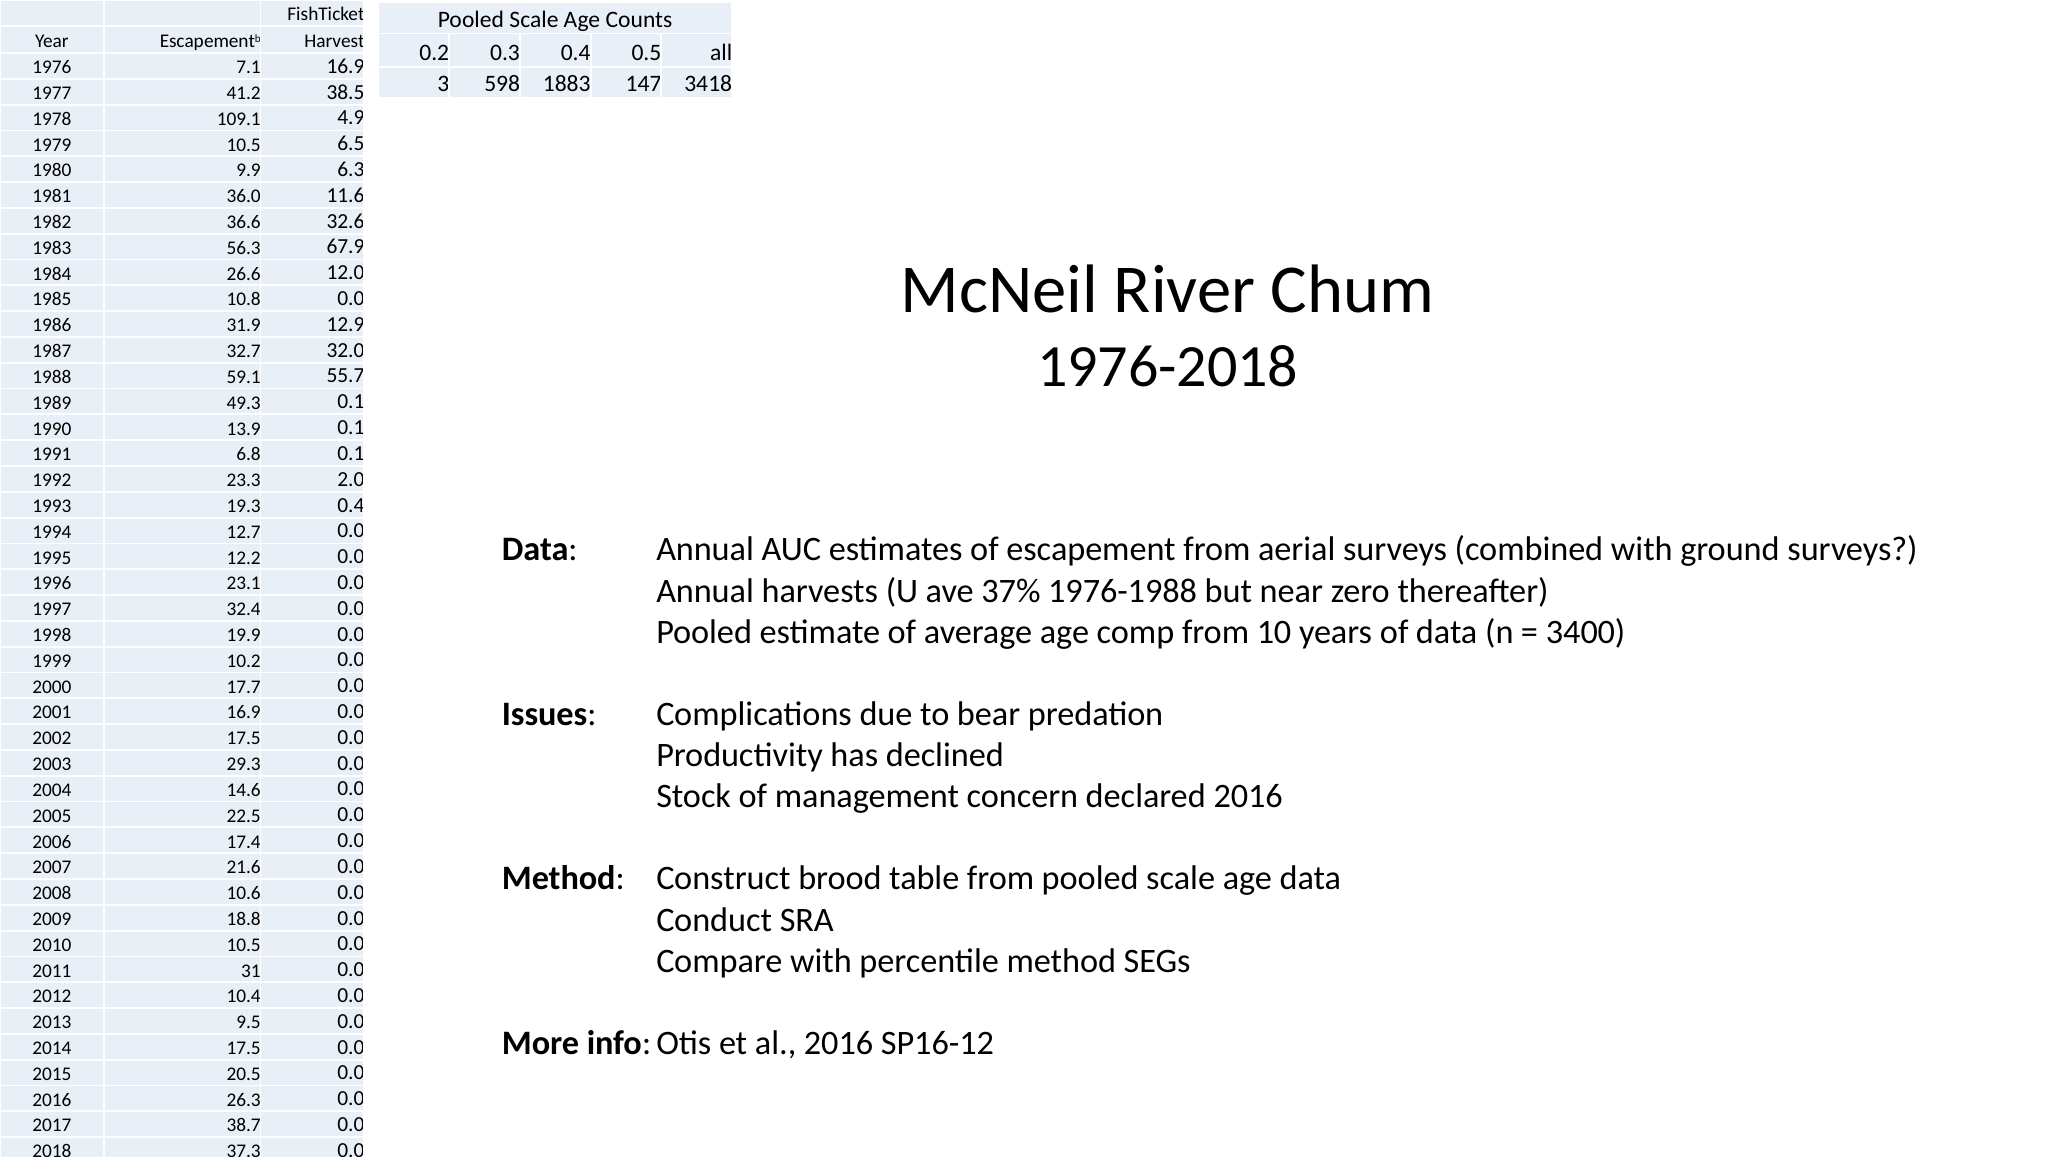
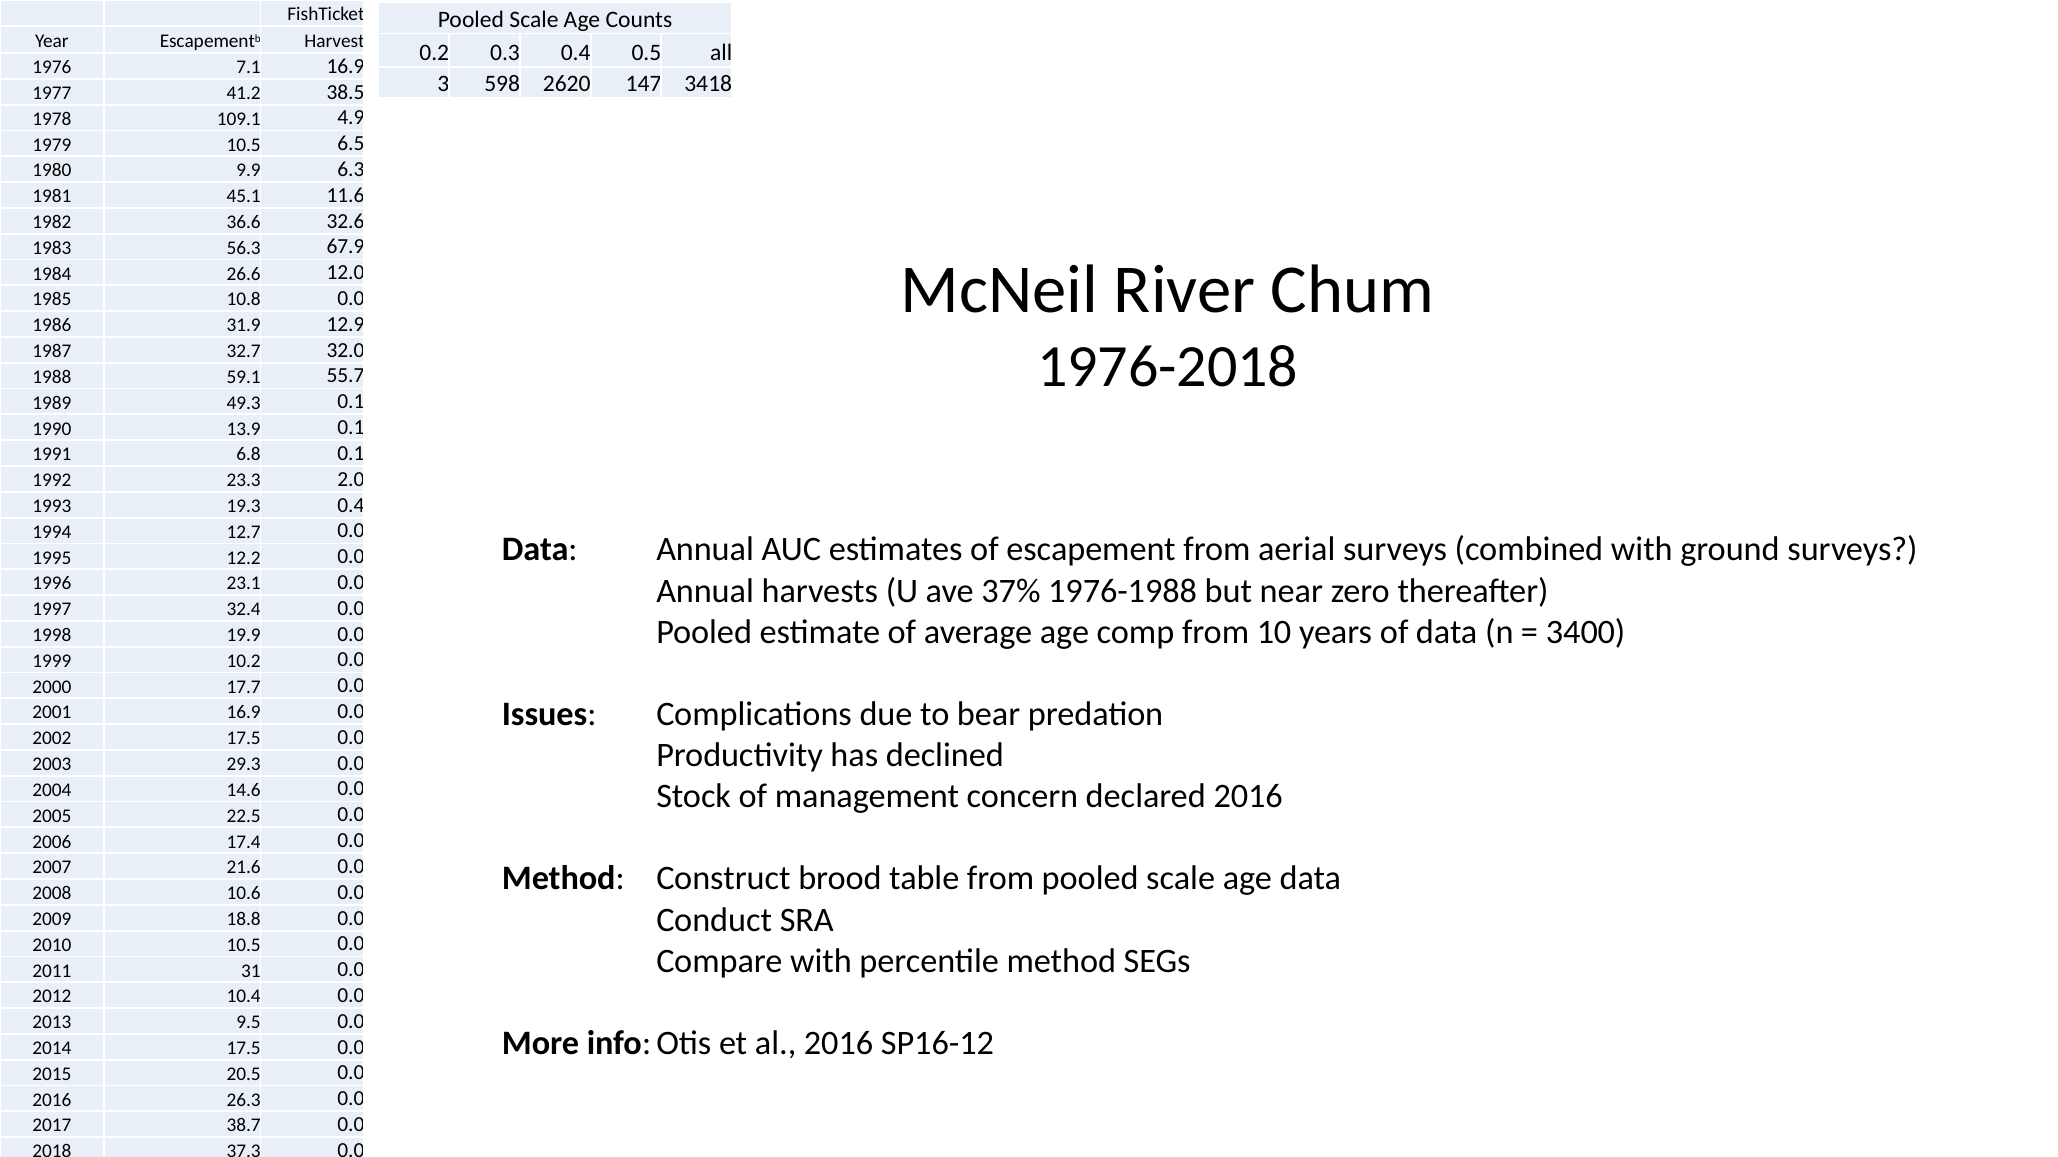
1883: 1883 -> 2620 (567, 83)
36.0: 36.0 -> 45.1 (244, 196)
